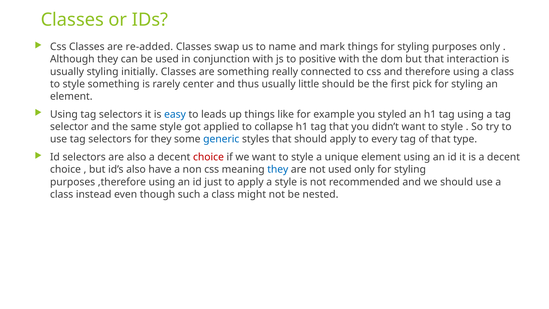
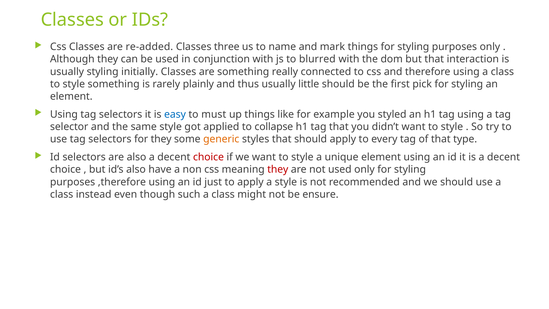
swap: swap -> three (227, 47)
positive: positive -> blurred (317, 59)
center: center -> plainly (198, 84)
leads: leads -> must (214, 114)
generic colour: blue -> orange (221, 139)
they colour: blue -> red (278, 169)
nested: nested -> ensure (320, 194)
